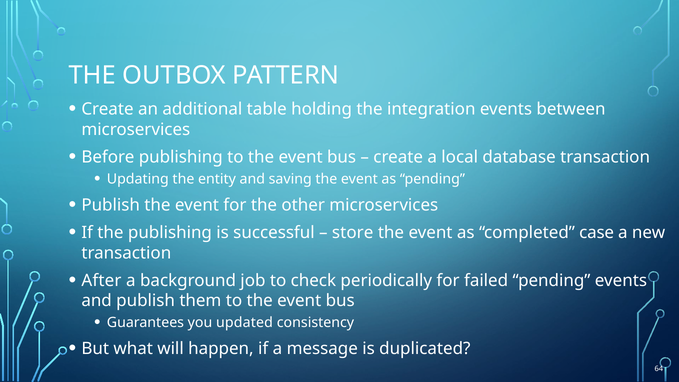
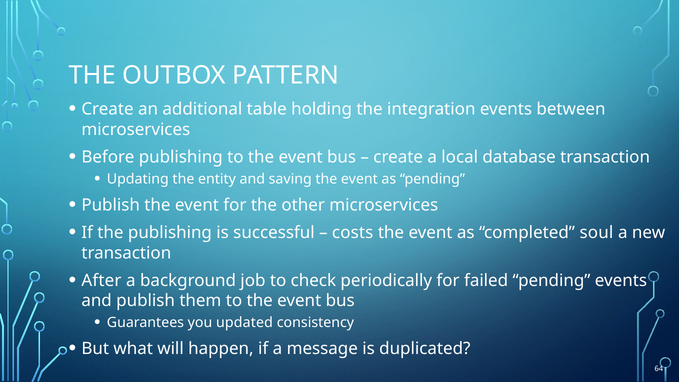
store: store -> costs (353, 233)
case: case -> soul (596, 233)
